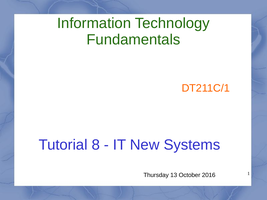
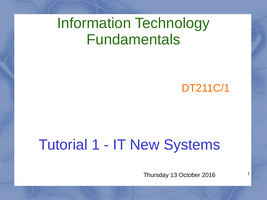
Tutorial 8: 8 -> 1 (96, 145)
